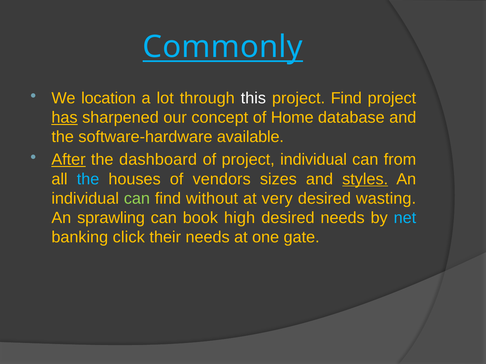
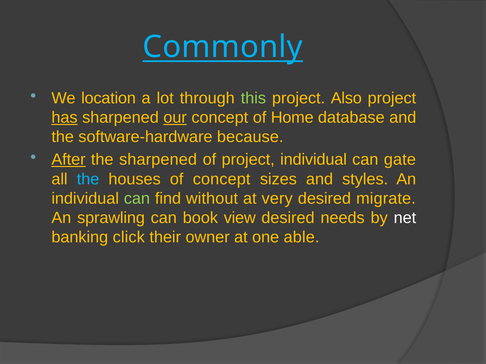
this colour: white -> light green (253, 98)
project Find: Find -> Also (346, 98)
our underline: none -> present (175, 118)
available: available -> because (250, 137)
the dashboard: dashboard -> sharpened (158, 160)
from: from -> gate (400, 160)
of vendors: vendors -> concept (222, 179)
styles underline: present -> none (365, 179)
wasting: wasting -> migrate (386, 199)
high: high -> view (240, 218)
net colour: light blue -> white (405, 218)
their needs: needs -> owner (208, 238)
gate: gate -> able (302, 238)
